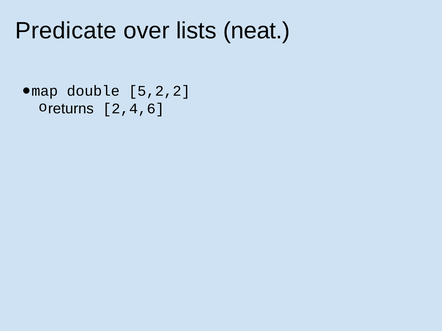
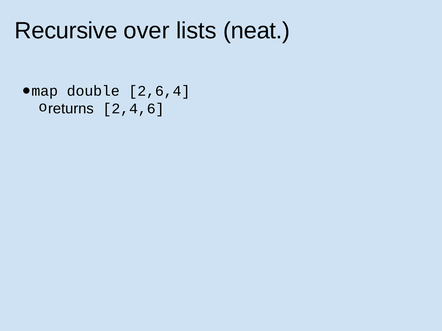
Predicate: Predicate -> Recursive (66, 31)
5,2,2: 5,2,2 -> 2,6,4 (159, 91)
